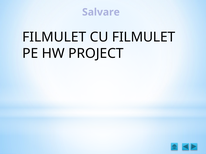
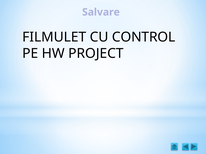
CU FILMULET: FILMULET -> CONTROL (144, 37)
